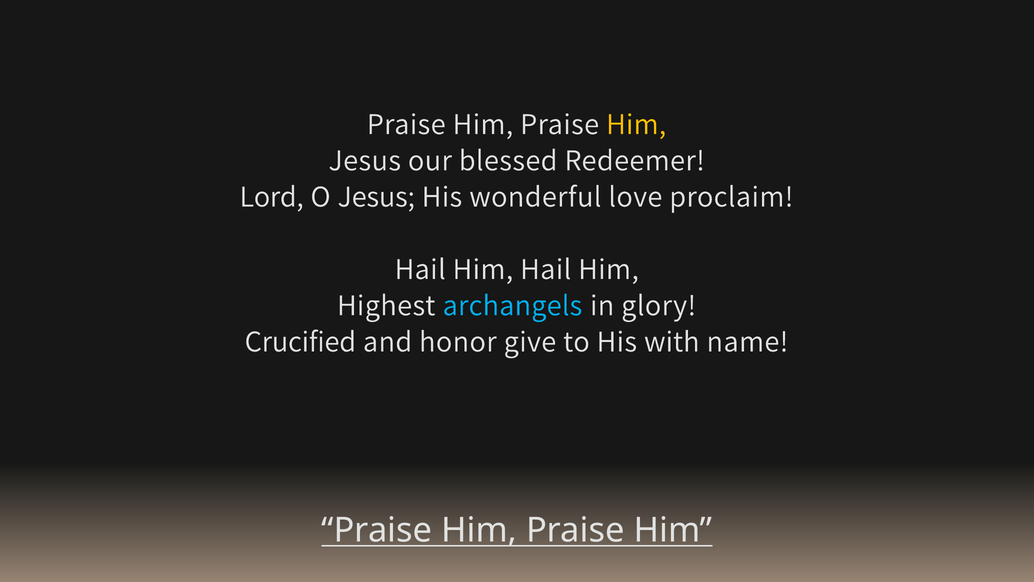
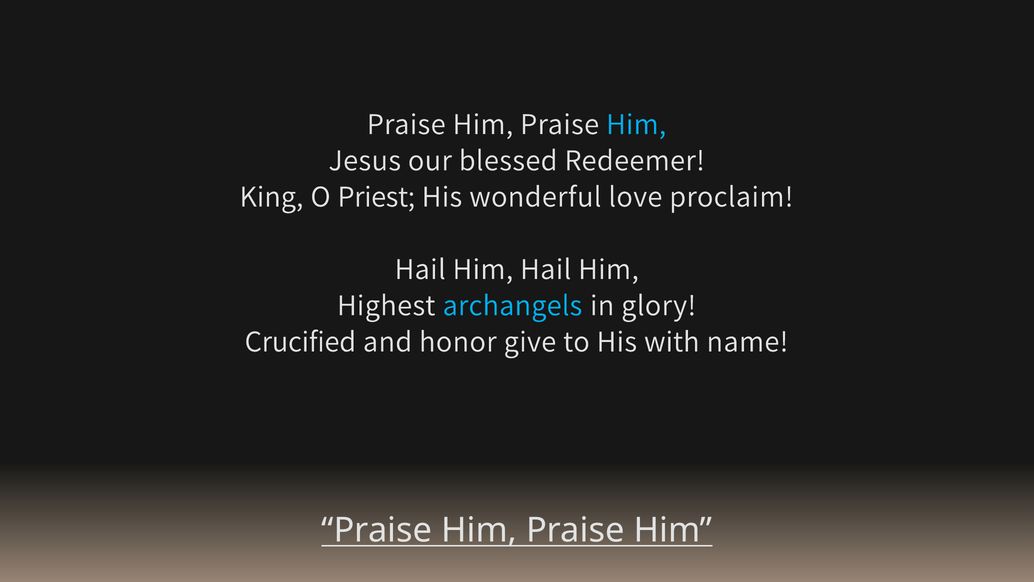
Him colour: yellow -> light blue (636, 124)
Lord: Lord -> King (271, 196)
O Jesus: Jesus -> Priest (376, 196)
